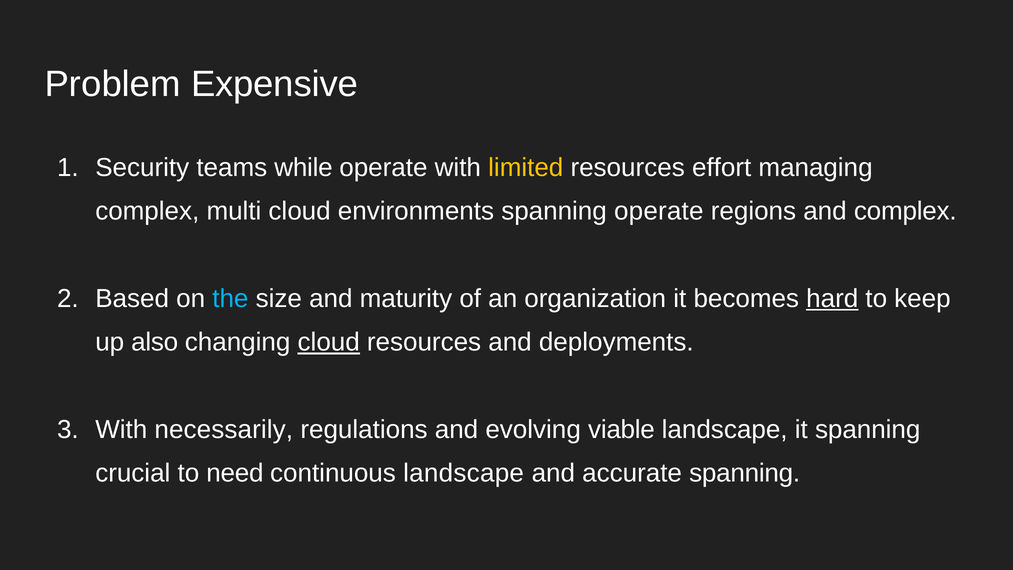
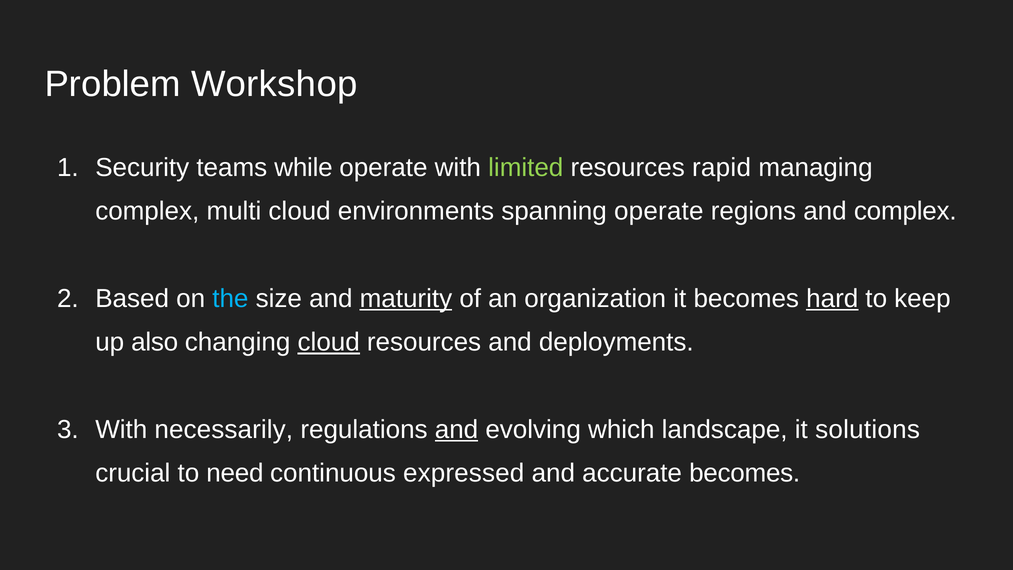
Expensive: Expensive -> Workshop (274, 84)
limited colour: yellow -> light green (526, 168)
effort: effort -> rapid (722, 168)
maturity underline: none -> present (406, 299)
and underline: none -> present (457, 429)
viable: viable -> which (621, 429)
it spanning: spanning -> solutions (868, 429)
continuous landscape: landscape -> expressed (464, 473)
accurate spanning: spanning -> becomes (745, 473)
